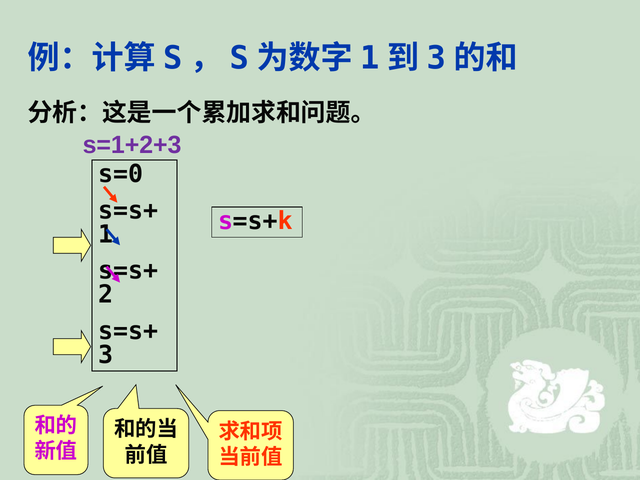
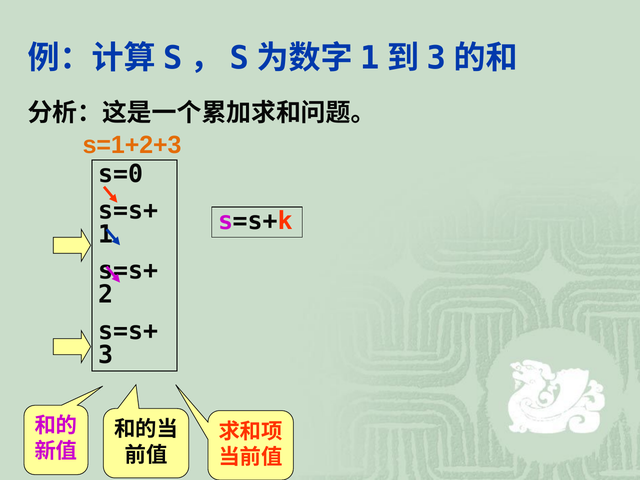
s=1+2+3 colour: purple -> orange (132, 145)
